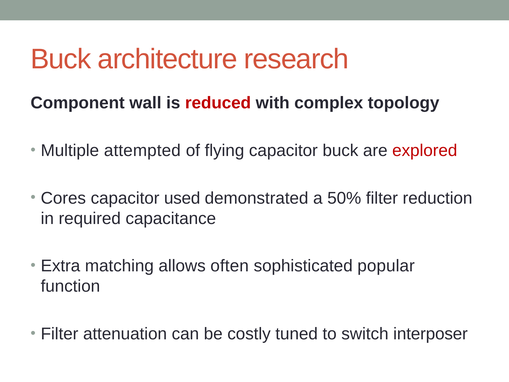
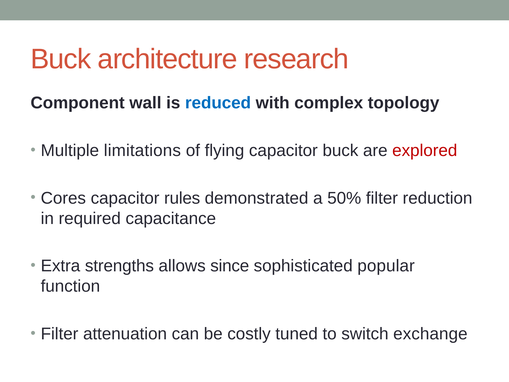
reduced colour: red -> blue (218, 103)
attempted: attempted -> limitations (142, 150)
used: used -> rules (182, 198)
matching: matching -> strengths (119, 266)
often: often -> since (230, 266)
interposer: interposer -> exchange (430, 334)
